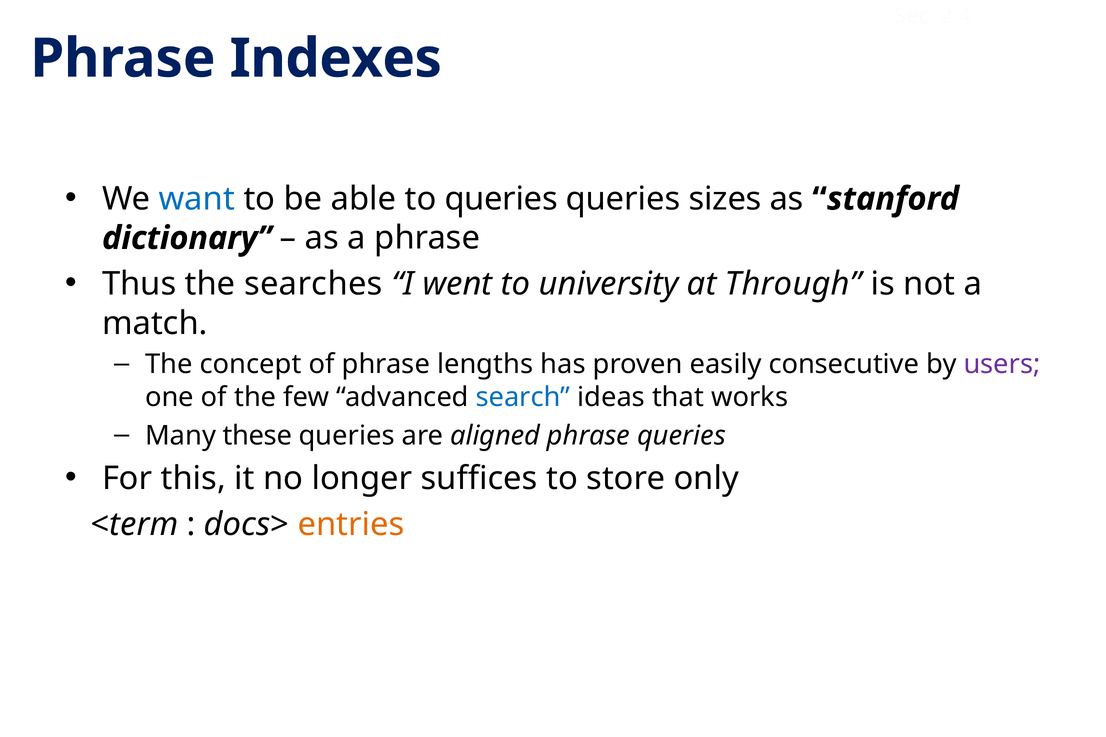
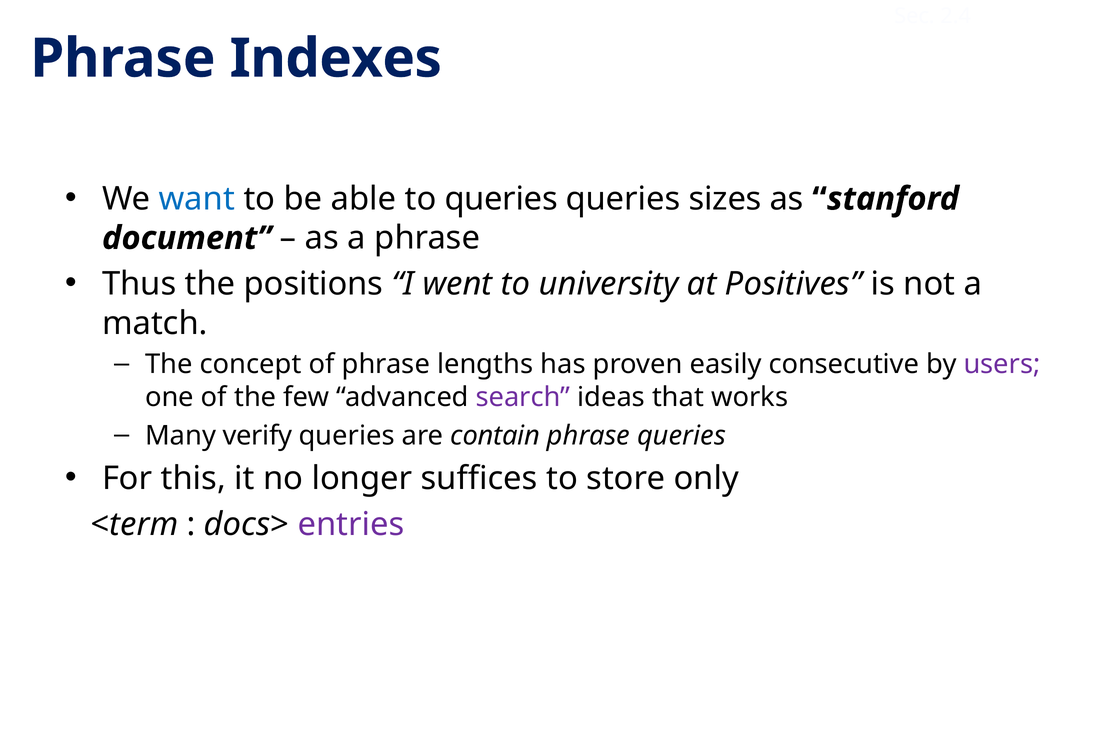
dictionary: dictionary -> document (187, 238)
searches: searches -> positions (314, 284)
Through: Through -> Positives (793, 284)
search colour: blue -> purple (523, 397)
these: these -> verify (257, 436)
aligned: aligned -> contain (495, 436)
entries colour: orange -> purple (351, 525)
